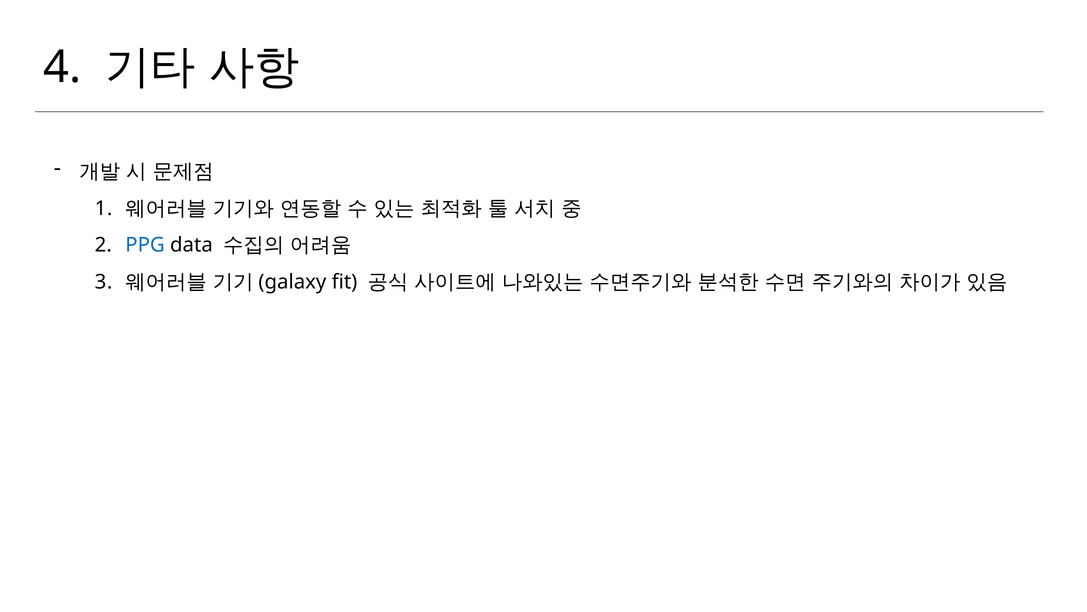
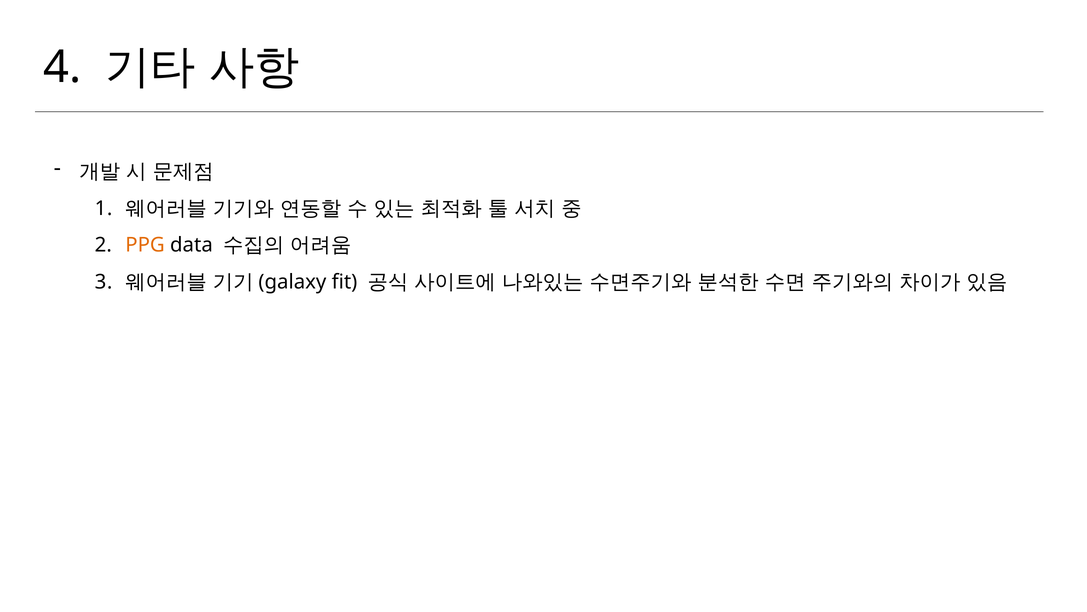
PPG colour: blue -> orange (145, 245)
